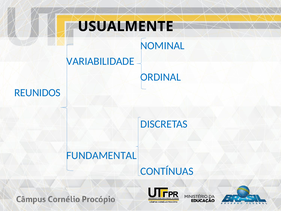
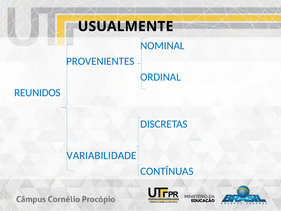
VARIABILIDADE: VARIABILIDADE -> PROVENIENTES (100, 61)
FUNDAMENTAL: FUNDAMENTAL -> VARIABILIDADE (101, 155)
